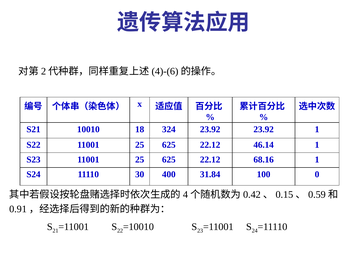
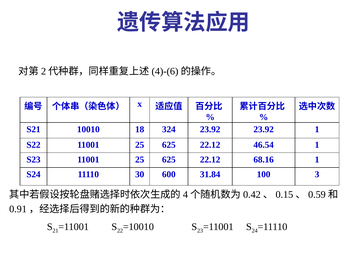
46.14: 46.14 -> 46.54 (264, 145)
400: 400 -> 600 (169, 175)
0: 0 -> 3 (317, 175)
